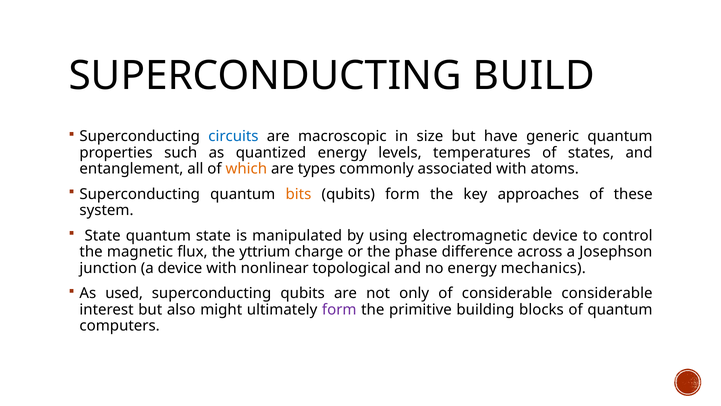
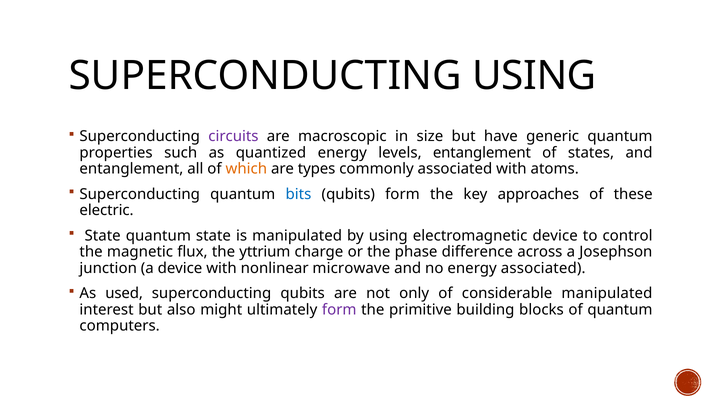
SUPERCONDUCTING BUILD: BUILD -> USING (534, 76)
circuits colour: blue -> purple (233, 136)
levels temperatures: temperatures -> entanglement (482, 152)
bits colour: orange -> blue (298, 194)
system: system -> electric (107, 210)
topological: topological -> microwave (351, 268)
energy mechanics: mechanics -> associated (543, 268)
considerable considerable: considerable -> manipulated (607, 293)
